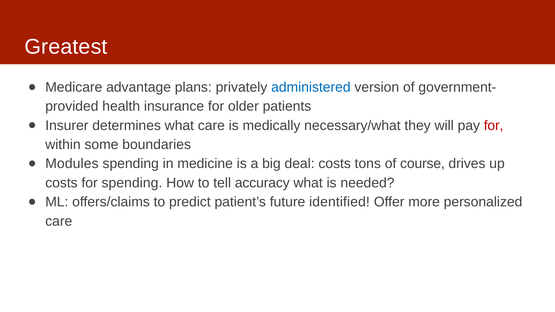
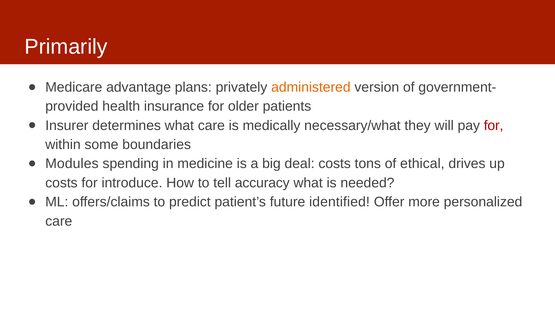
Greatest: Greatest -> Primarily (66, 47)
administered colour: blue -> orange (311, 87)
course: course -> ethical (422, 164)
for spending: spending -> introduce (132, 183)
